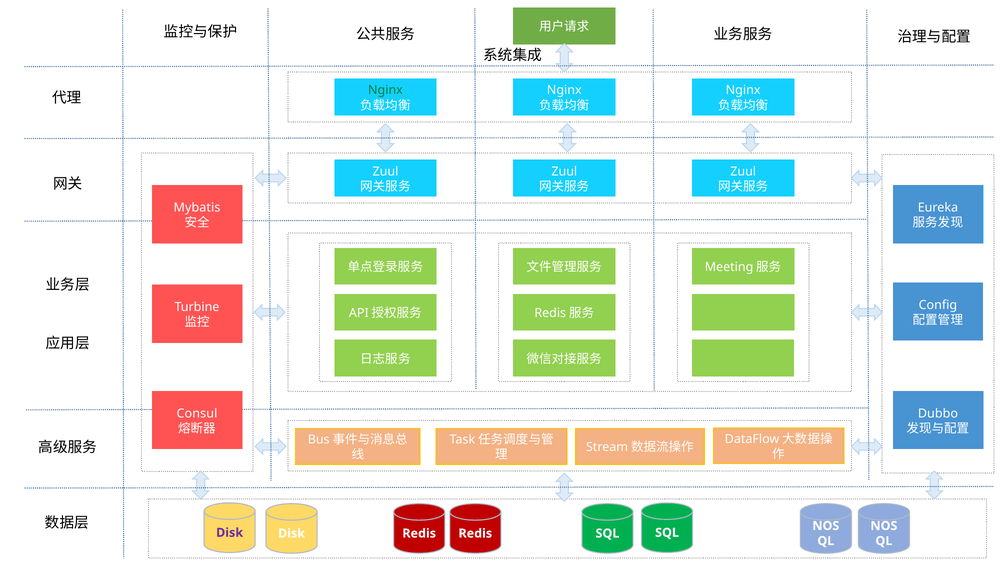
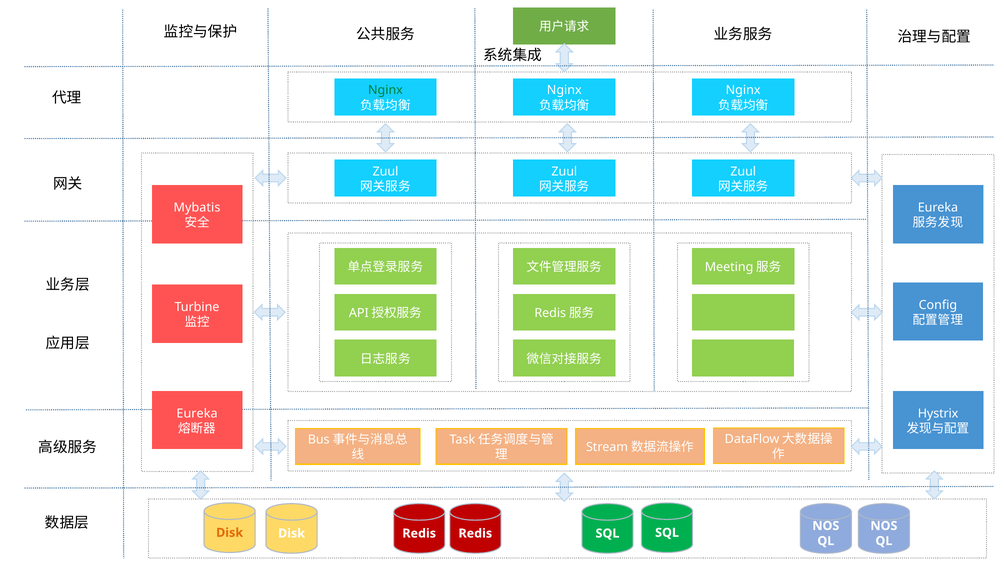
Consul: Consul -> Eureka (197, 413)
Dubbo: Dubbo -> Hystrix (938, 413)
Disk colour: purple -> orange (230, 532)
